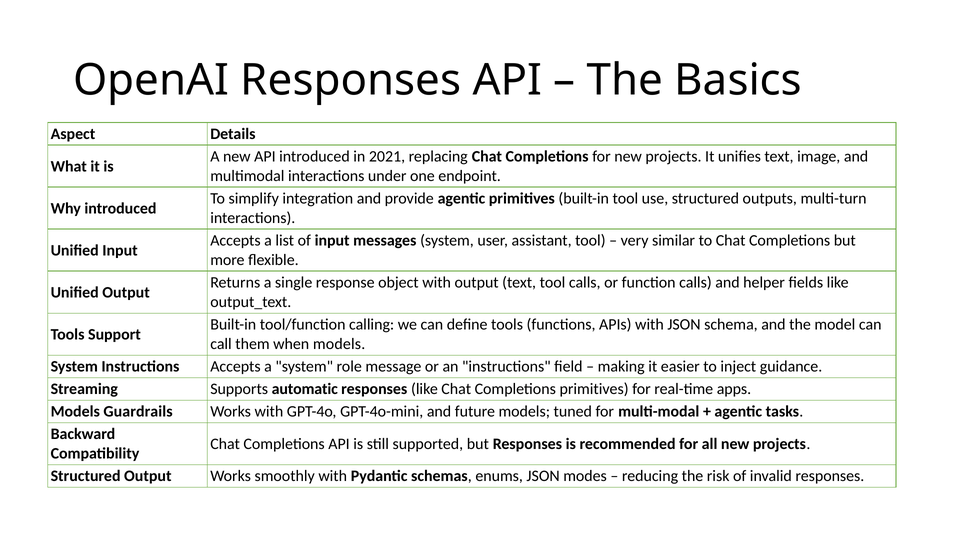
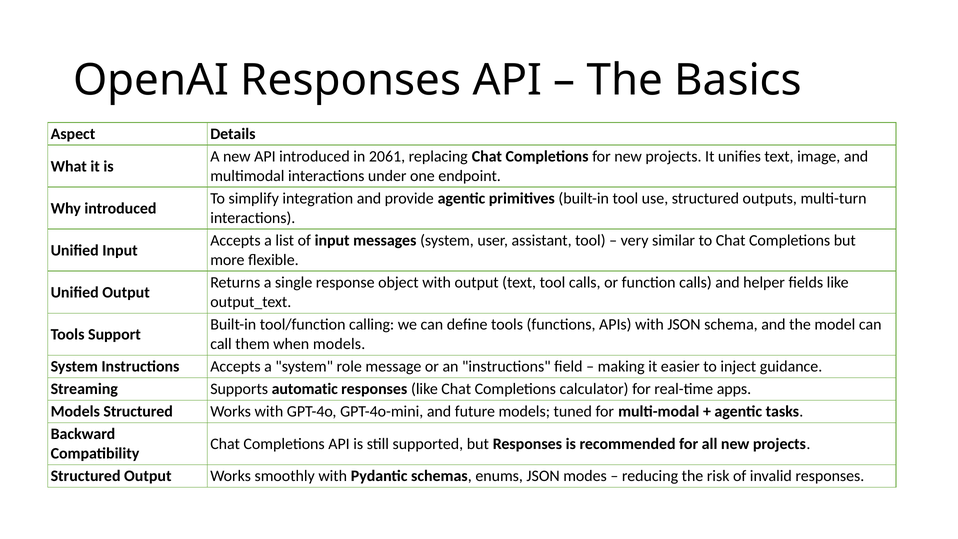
2021: 2021 -> 2061 (387, 157)
Completions primitives: primitives -> calculator (594, 389)
Models Guardrails: Guardrails -> Structured (138, 412)
